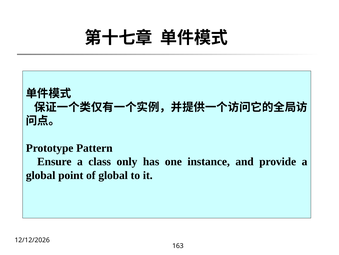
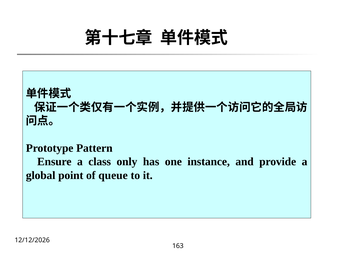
of global: global -> queue (113, 175)
